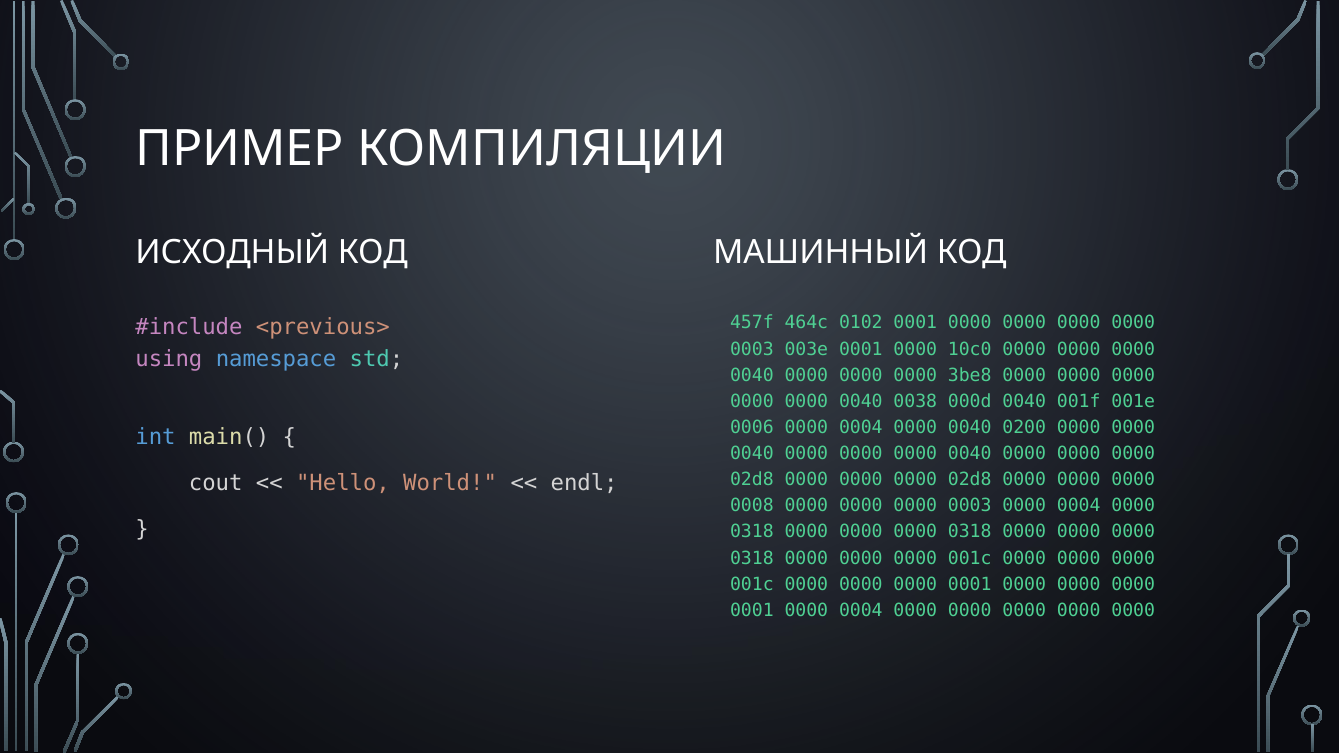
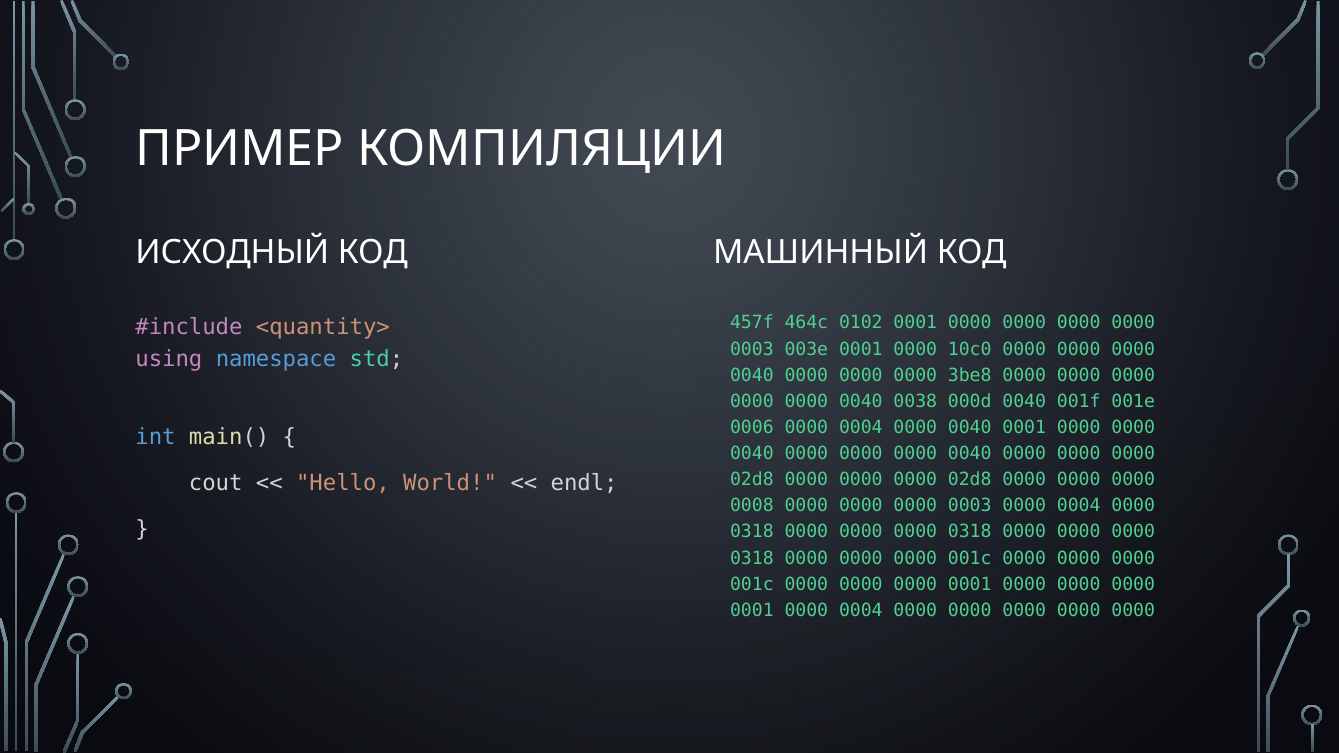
<previous>: <previous> -> <quantity> (323, 327)
0040 0200: 0200 -> 0001 (1024, 428)
